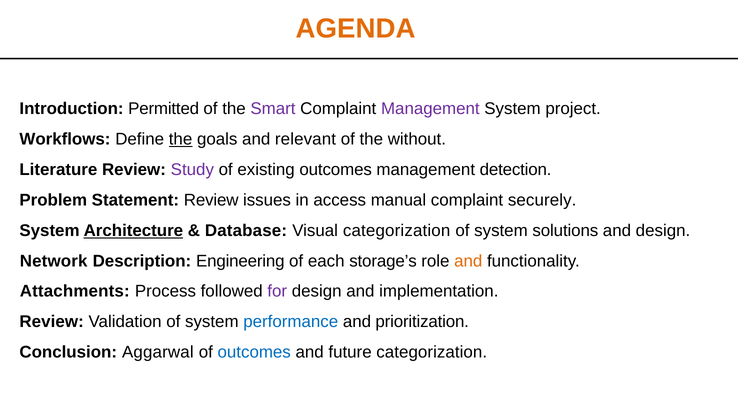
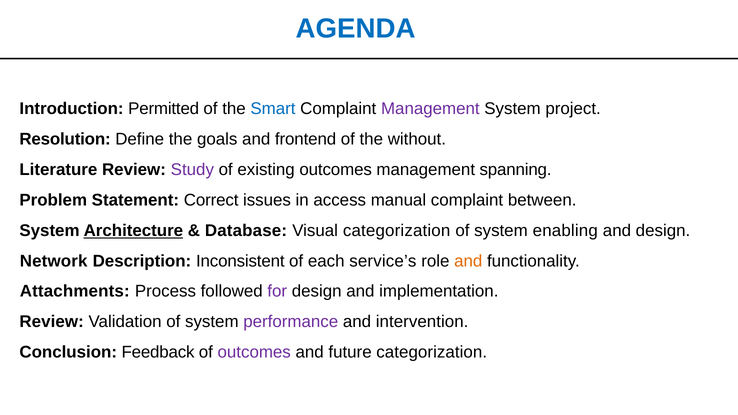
AGENDA colour: orange -> blue (356, 28)
Smart colour: purple -> blue (273, 109)
Workflows: Workflows -> Resolution (65, 139)
the underline: present -> none (181, 139)
relevant: relevant -> frontend (306, 139)
detection: detection -> spanning (516, 170)
Statement Review: Review -> Correct (211, 200)
securely: securely -> between (542, 200)
solutions: solutions -> enabling (565, 231)
Engineering: Engineering -> Inconsistent (240, 261)
storage’s: storage’s -> service’s (383, 261)
performance colour: blue -> purple (291, 322)
prioritization: prioritization -> intervention (422, 322)
Aggarwal: Aggarwal -> Feedback (158, 352)
outcomes colour: blue -> purple (254, 352)
